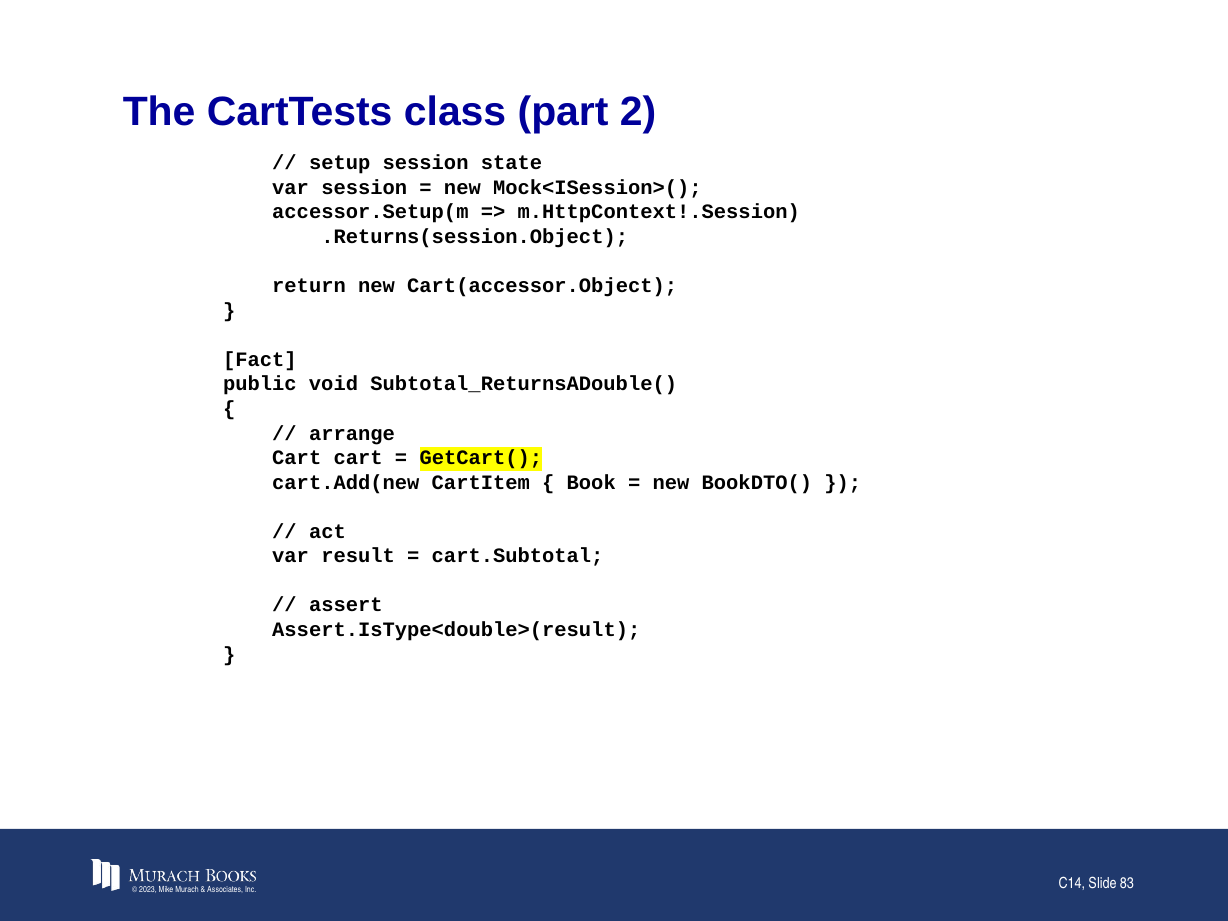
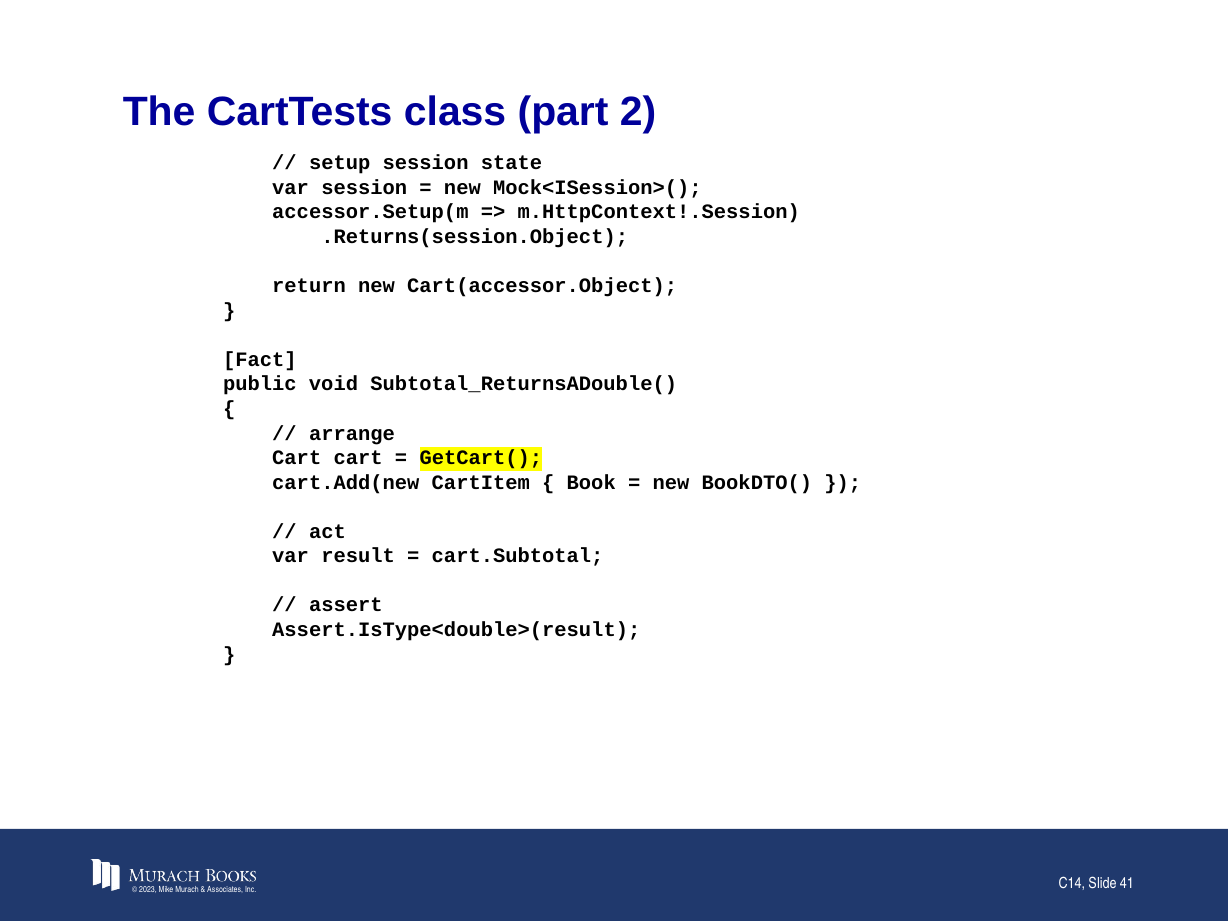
83: 83 -> 41 (1127, 884)
